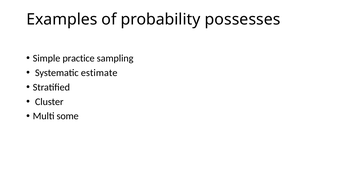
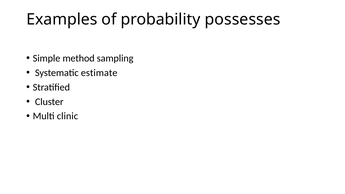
practice: practice -> method (79, 58)
some: some -> clinic (67, 116)
